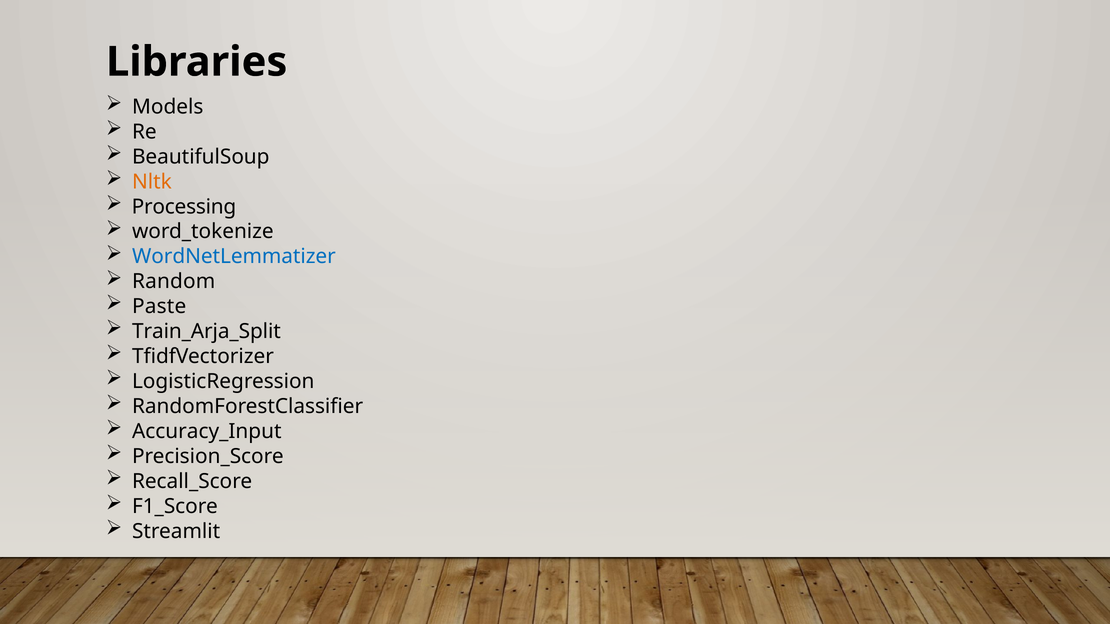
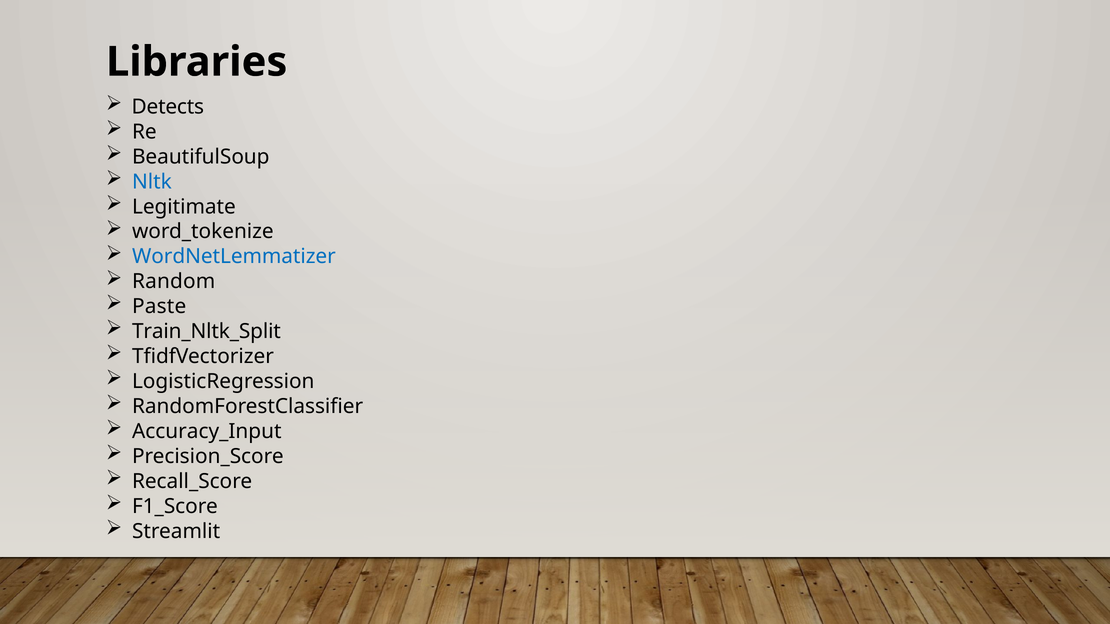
Models: Models -> Detects (168, 107)
Nltk colour: orange -> blue (152, 182)
Processing: Processing -> Legitimate (184, 207)
Train_Arja_Split: Train_Arja_Split -> Train_Nltk_Split (206, 332)
